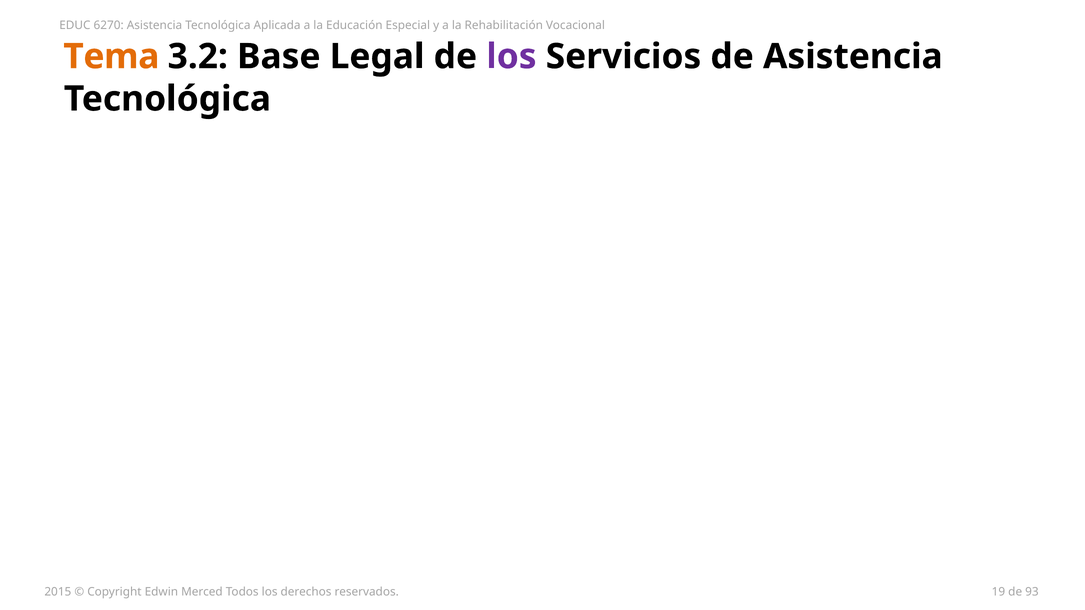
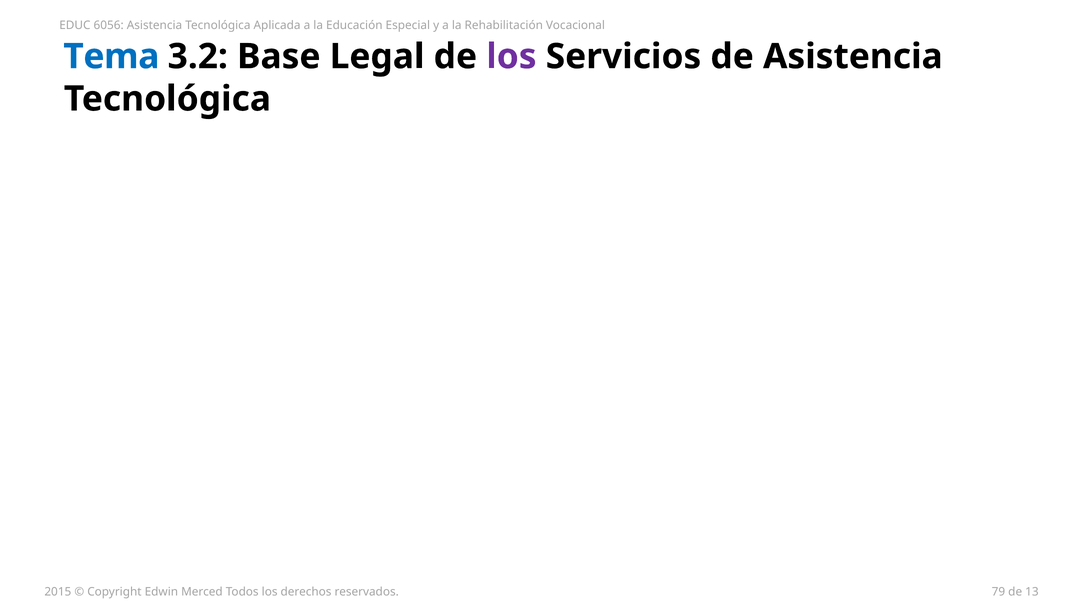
6270: 6270 -> 6056 (109, 26)
Tema colour: orange -> blue (111, 57)
19: 19 -> 79 (998, 592)
93: 93 -> 13 (1032, 592)
